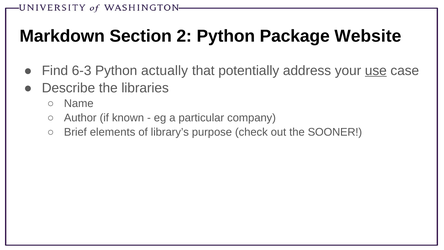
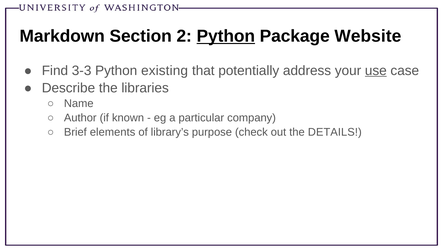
Python underline: none -> present (226, 36)
6-3: 6-3 -> 3-3 (82, 70)
actually: actually -> existing (165, 70)
SOONER: SOONER -> DETAILS (335, 132)
